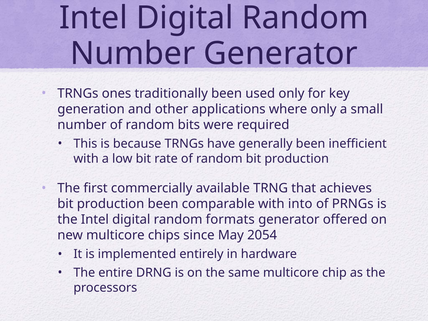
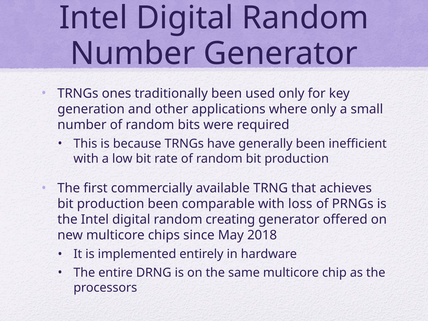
into: into -> loss (300, 204)
formats: formats -> creating (230, 220)
2054: 2054 -> 2018 (262, 235)
